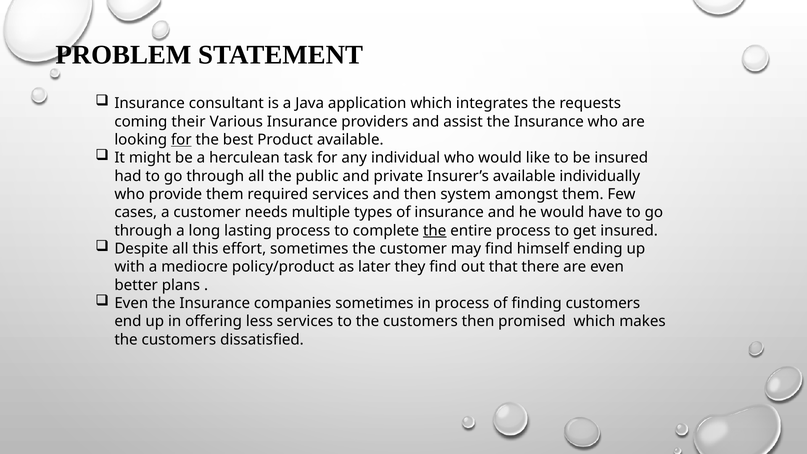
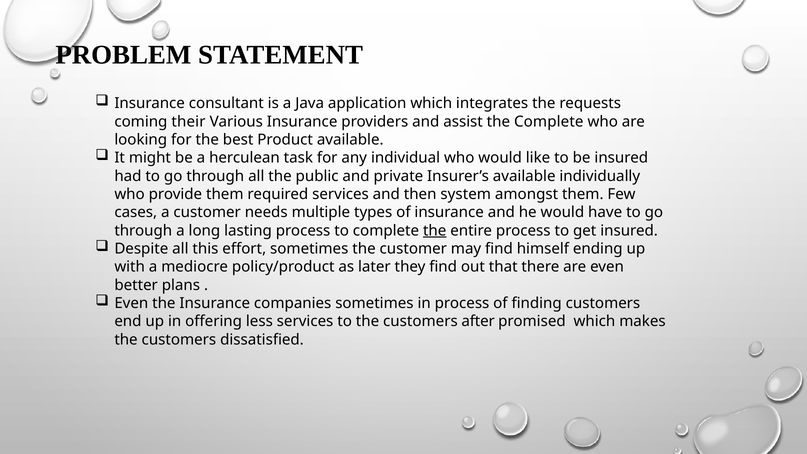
assist the Insurance: Insurance -> Complete (549, 122)
for underline: present -> none (181, 140)
customers then: then -> after (478, 321)
